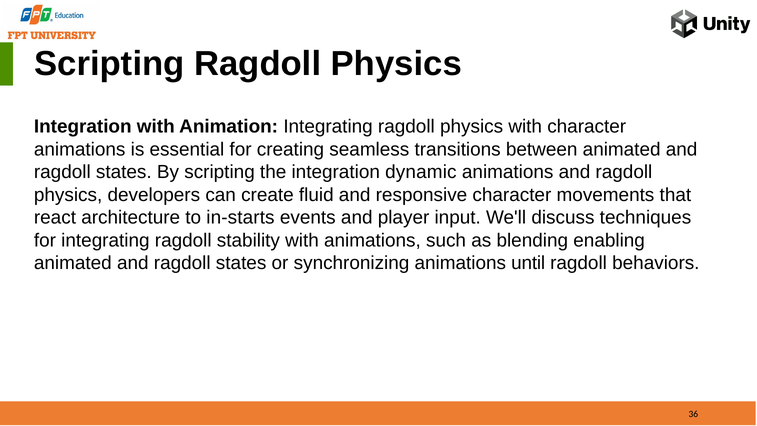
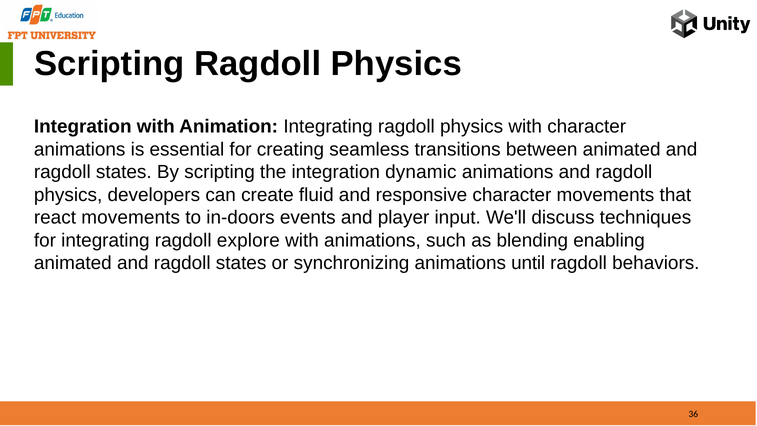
react architecture: architecture -> movements (131, 217)
in-starts: in-starts -> in-doors (241, 217)
stability: stability -> explore (248, 240)
